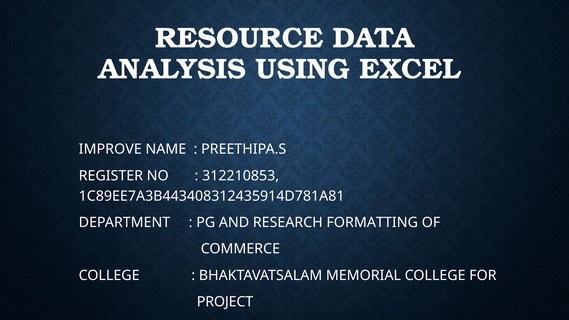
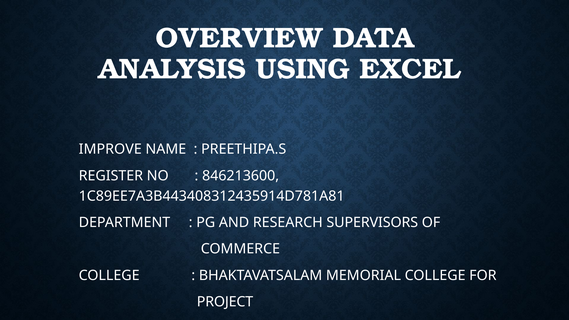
RESOURCE: RESOURCE -> OVERVIEW (239, 38)
312210853: 312210853 -> 846213600 (241, 176)
FORMATTING: FORMATTING -> SUPERVISORS (372, 223)
